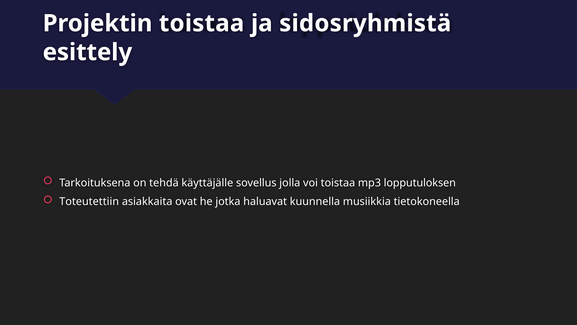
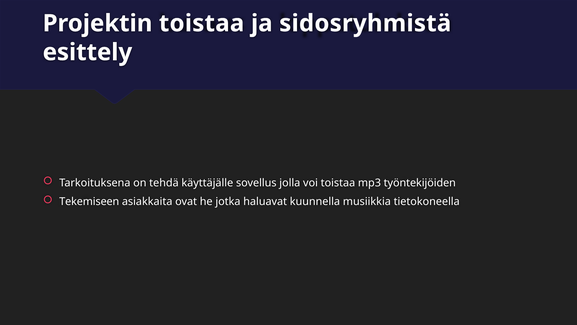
lopputuloksen: lopputuloksen -> työntekijöiden (420, 183)
Toteutettiin: Toteutettiin -> Tekemiseen (89, 201)
